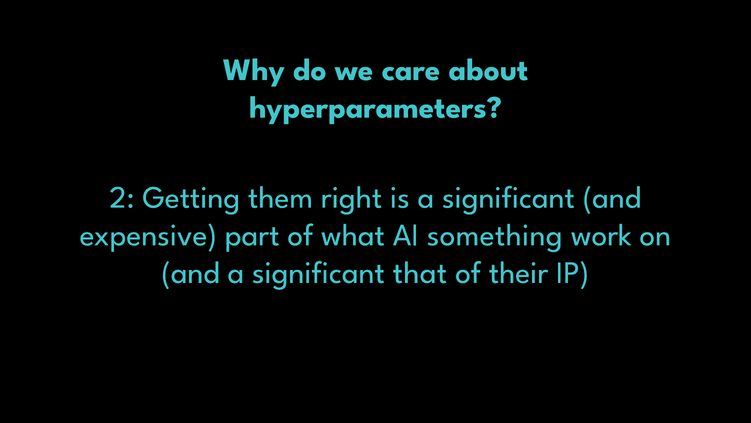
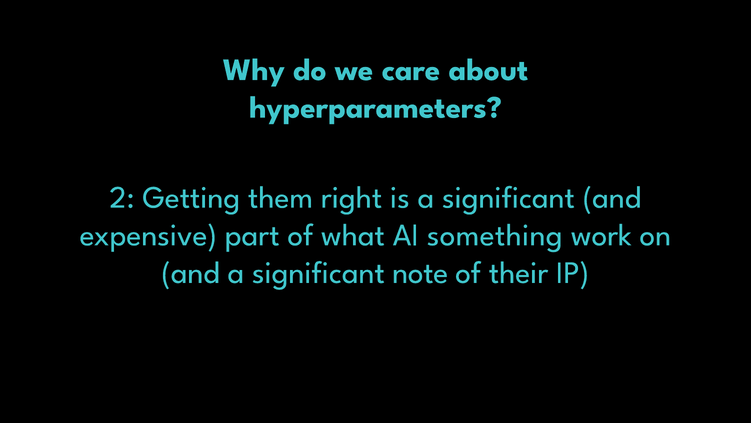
that: that -> note (420, 272)
